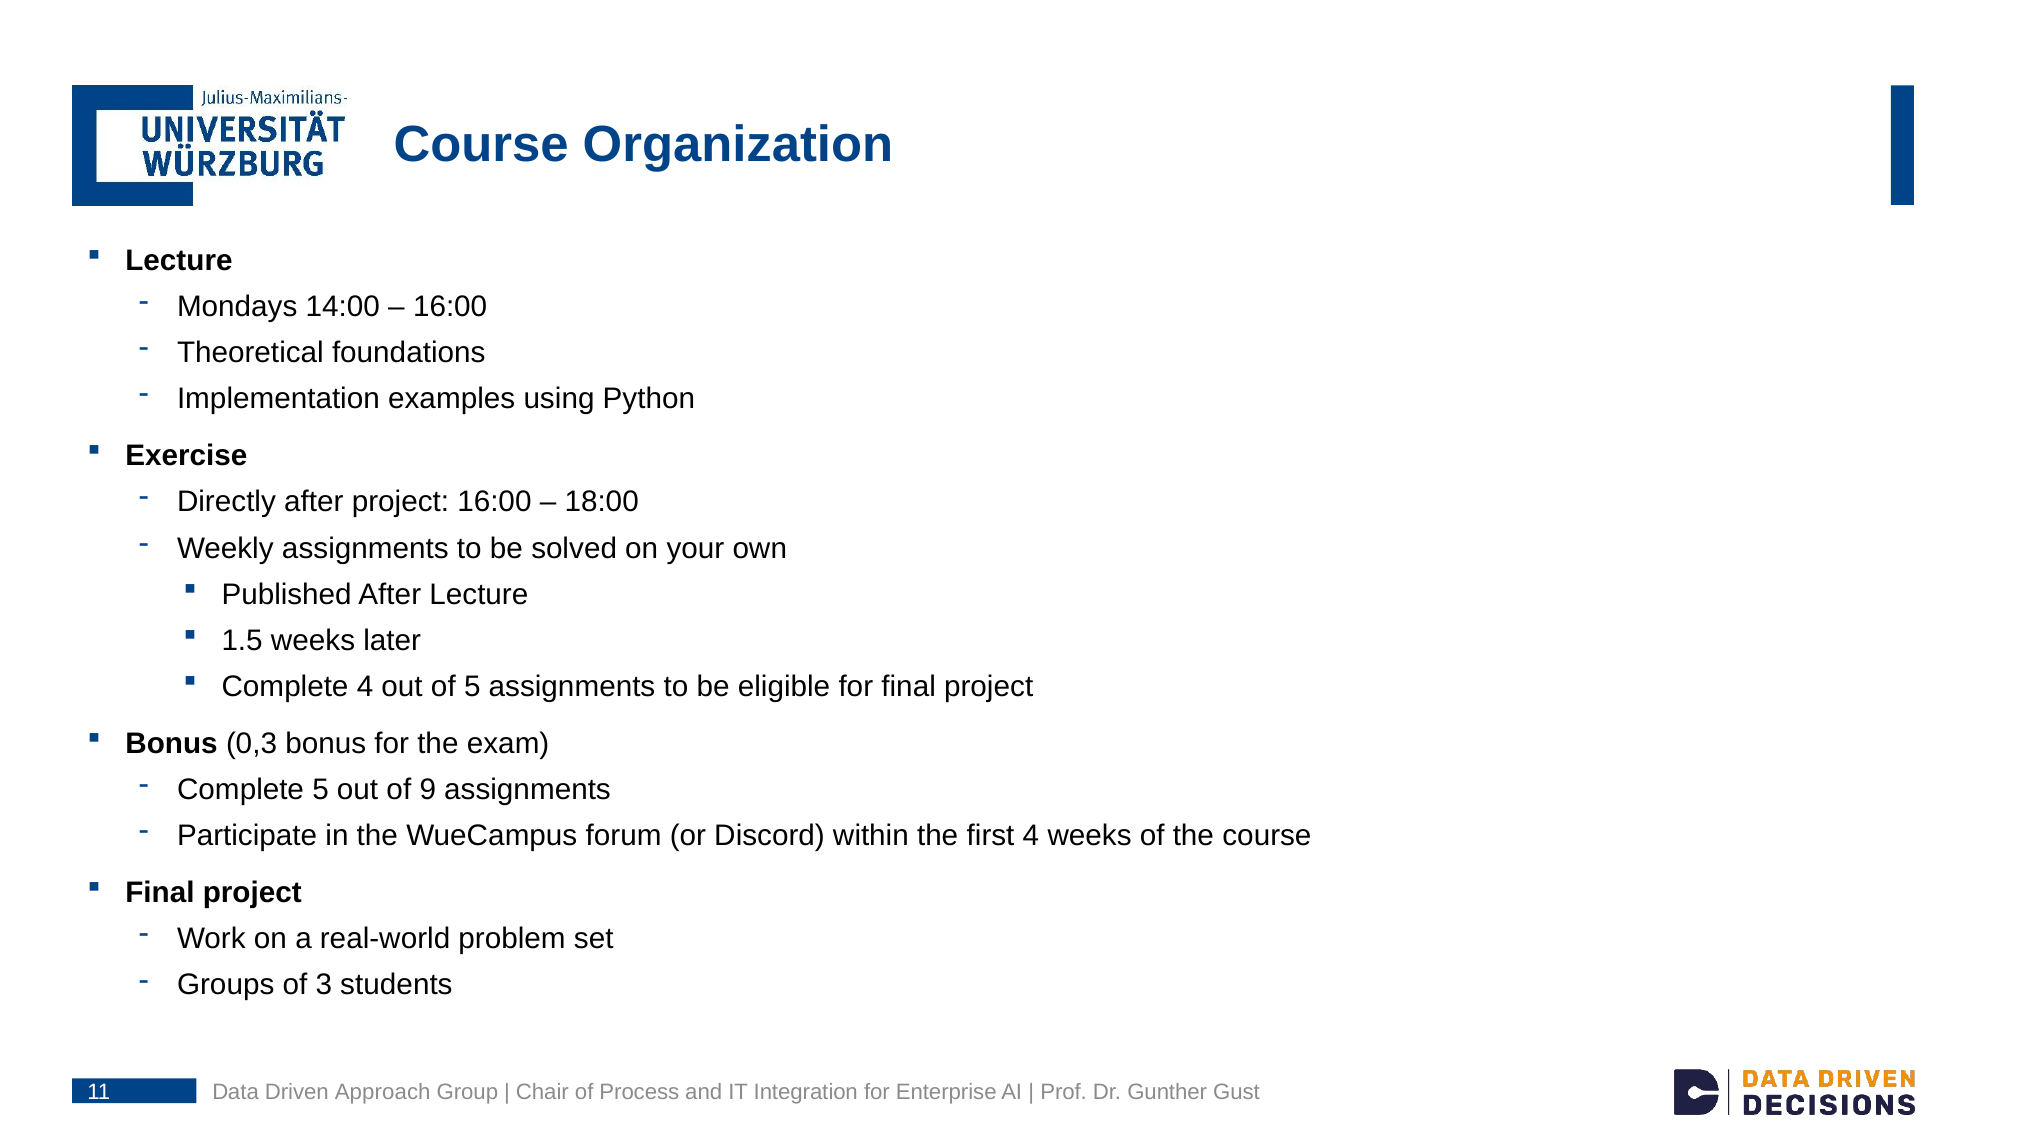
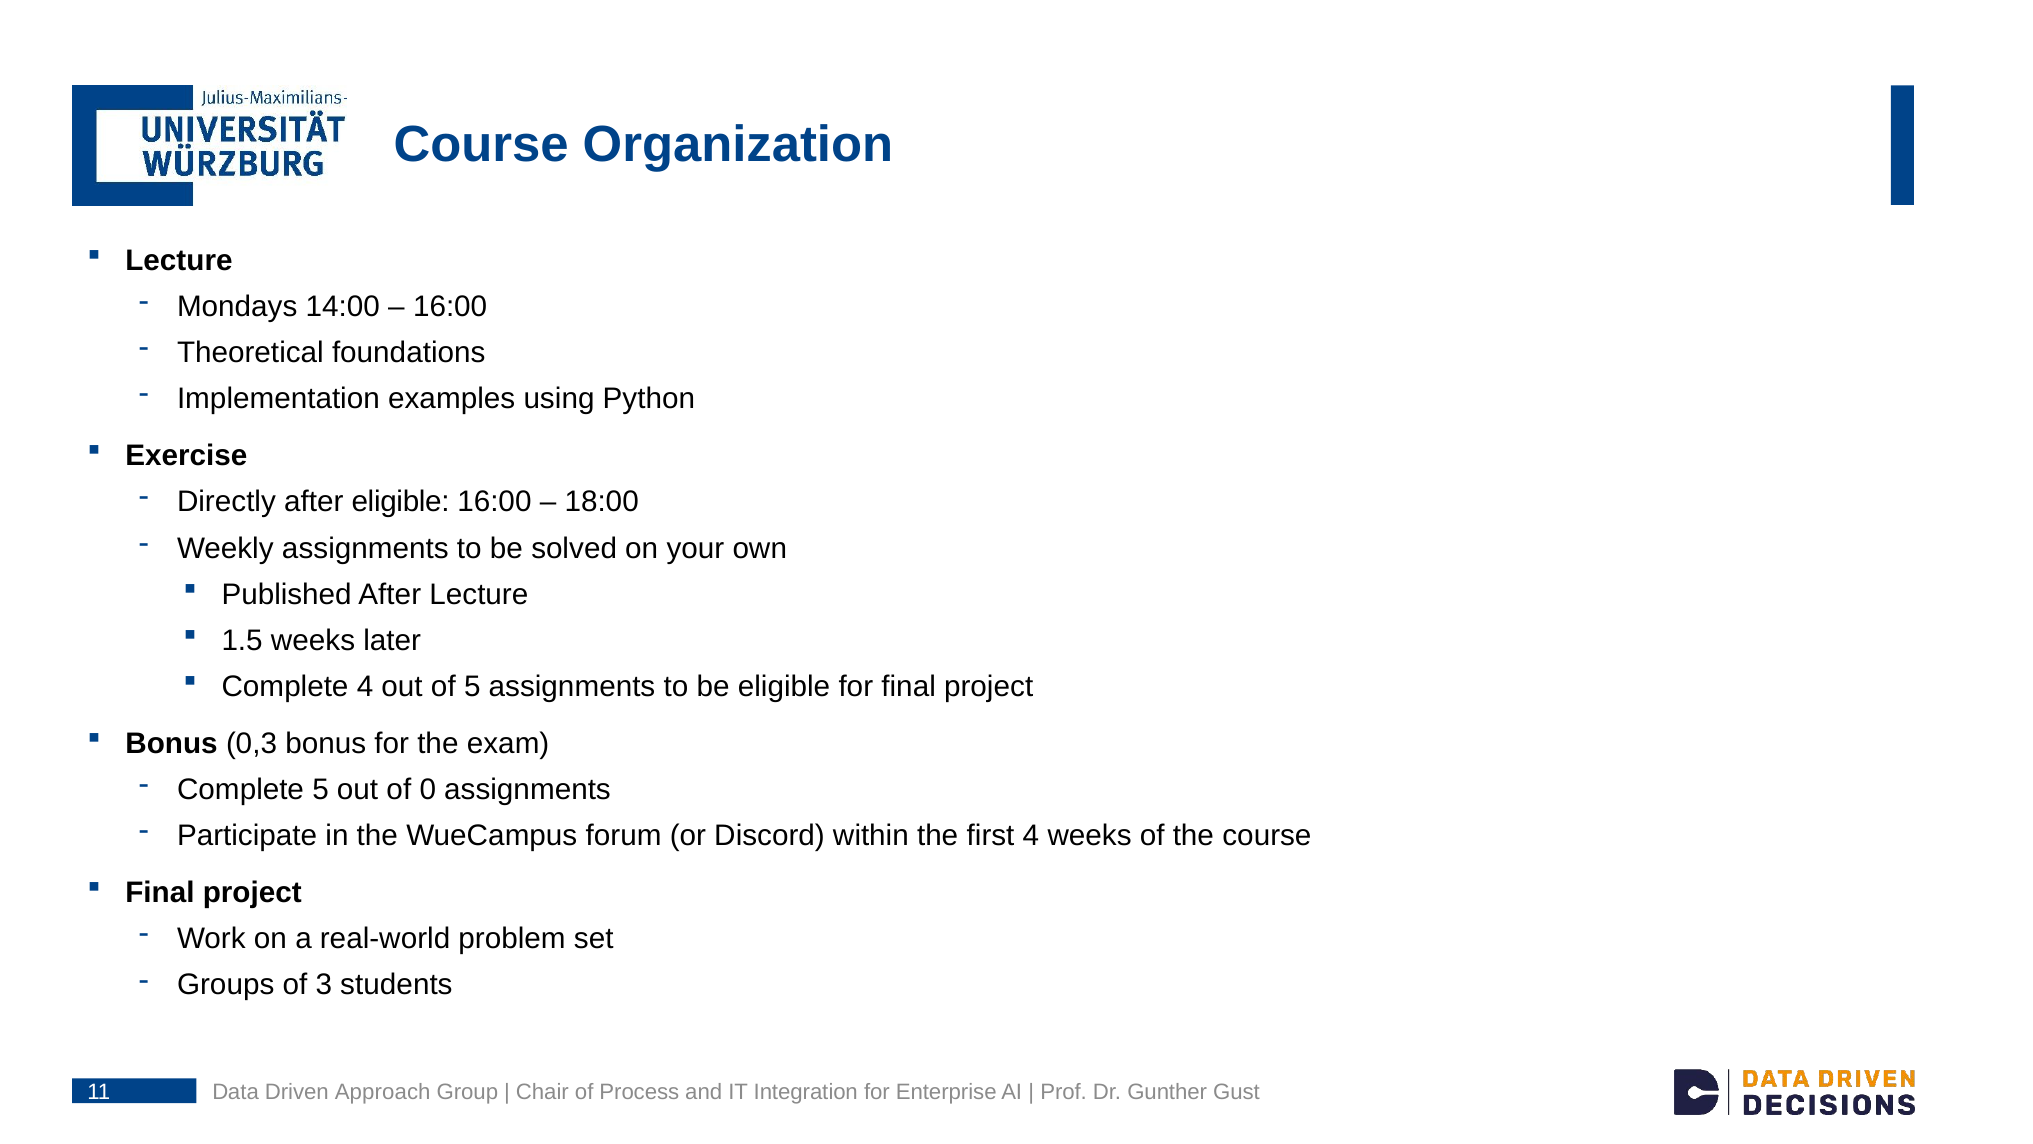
after project: project -> eligible (401, 502)
9: 9 -> 0 (428, 789)
